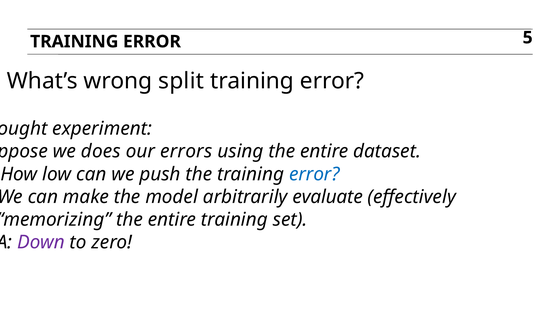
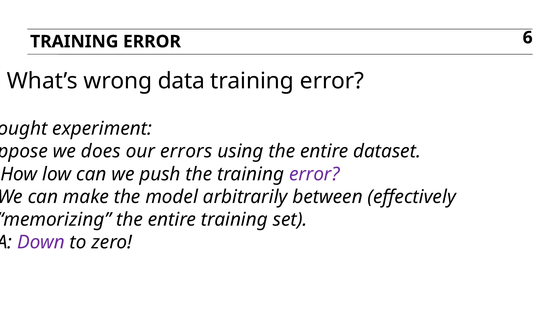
5: 5 -> 6 (528, 38)
split: split -> data (181, 81)
error colour: blue -> purple (314, 174)
evaluate: evaluate -> between (328, 197)
